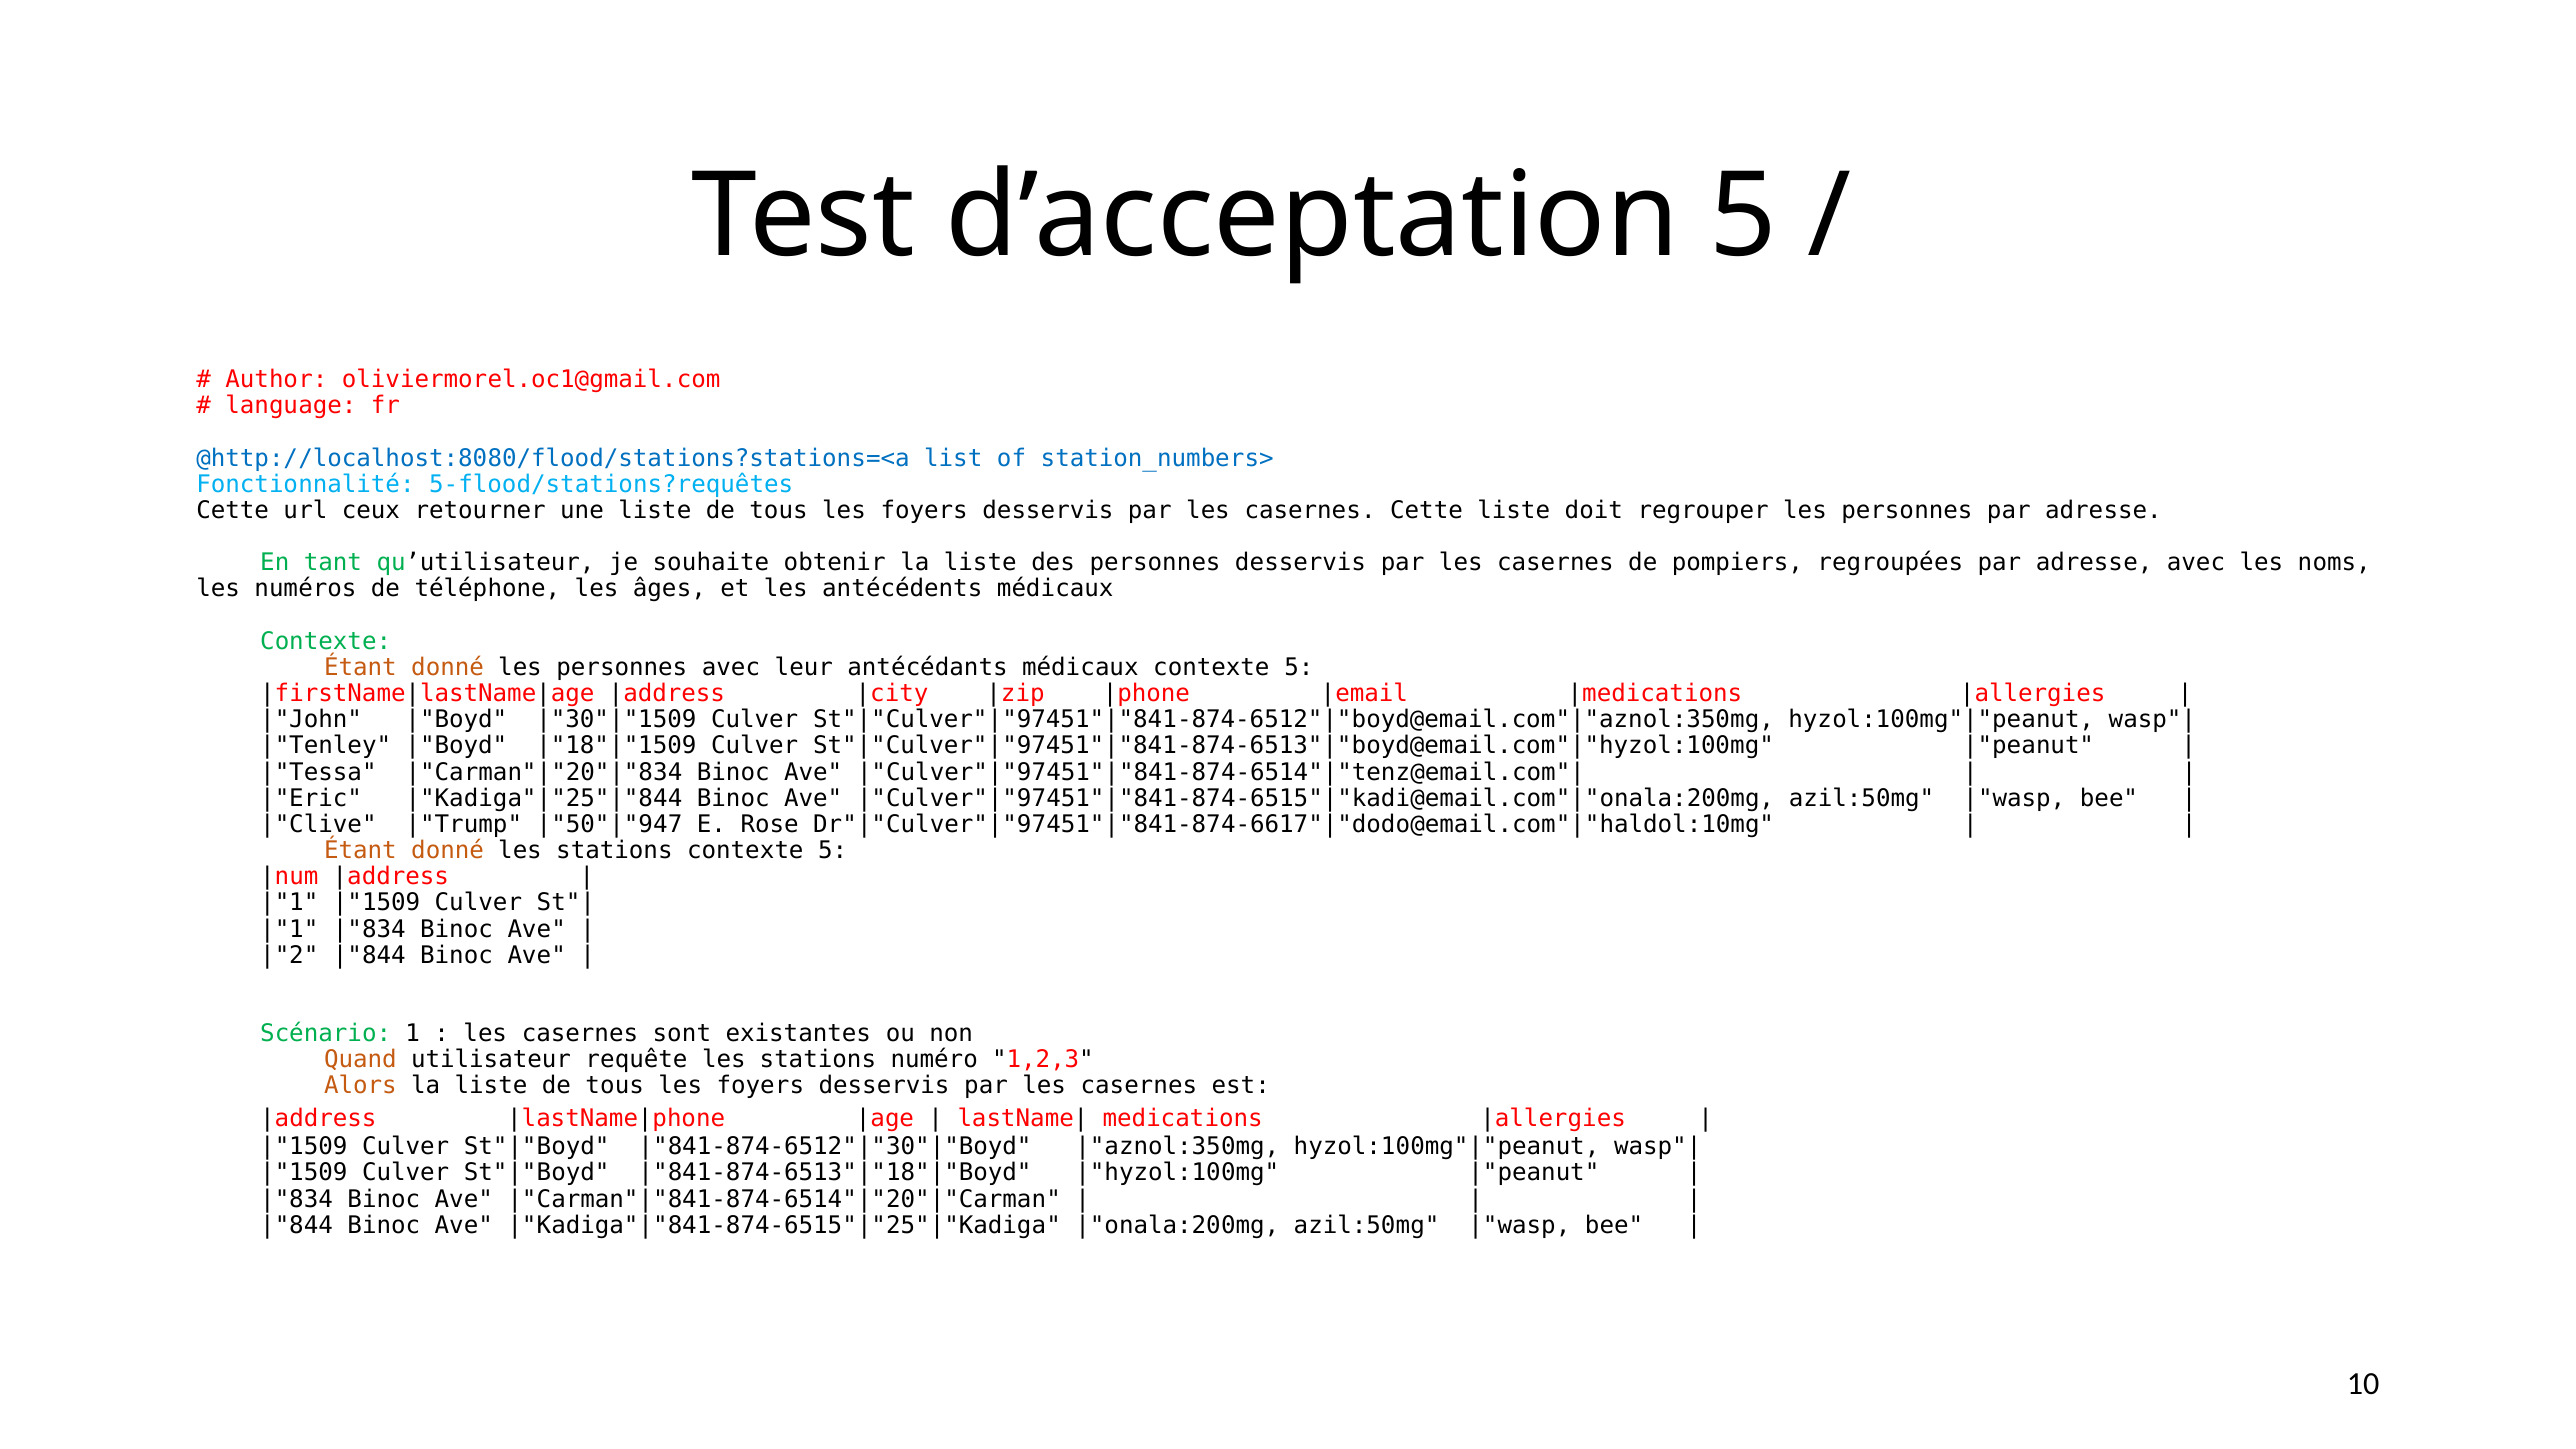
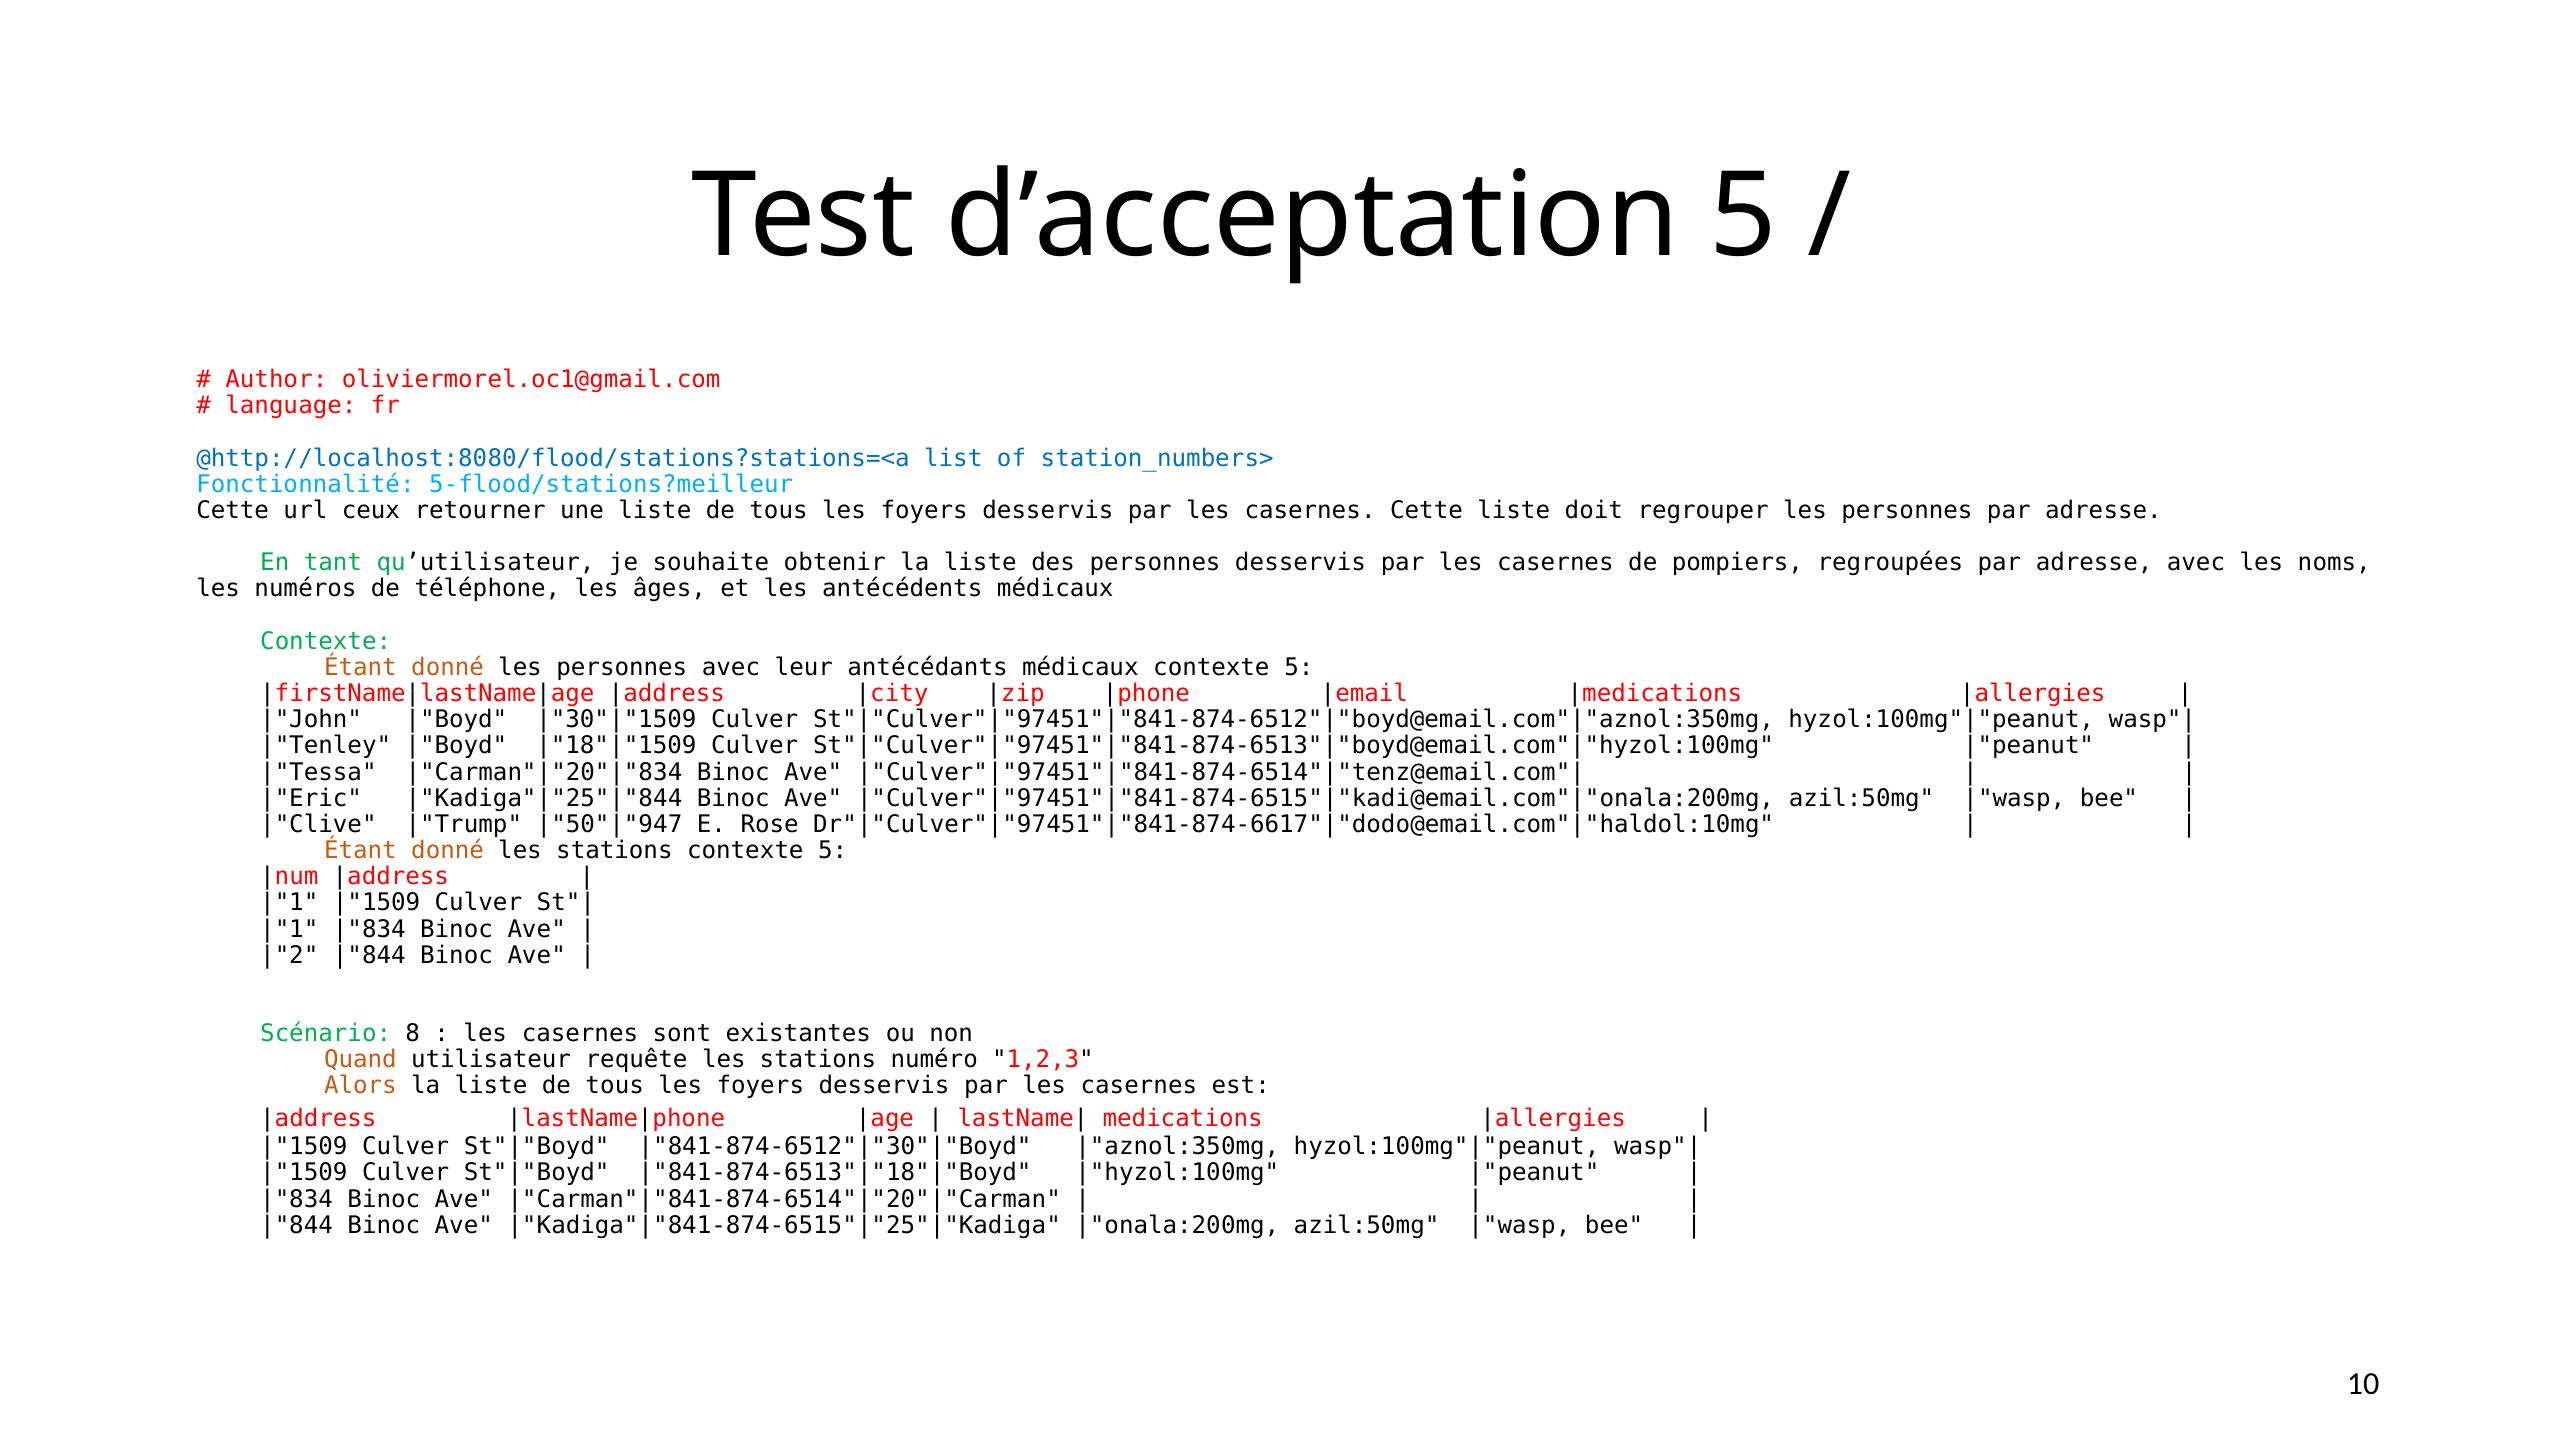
5-flood/stations?requêtes: 5-flood/stations?requêtes -> 5-flood/stations?meilleur (611, 484)
1: 1 -> 8 (413, 1034)
